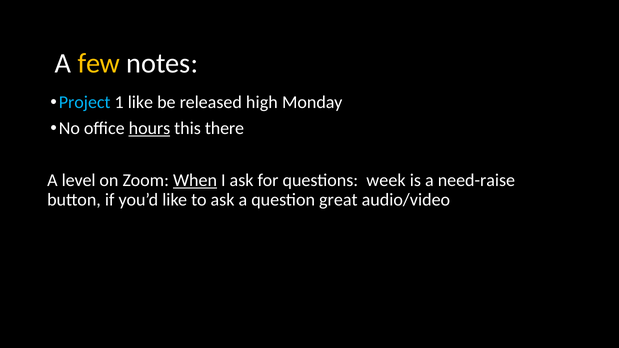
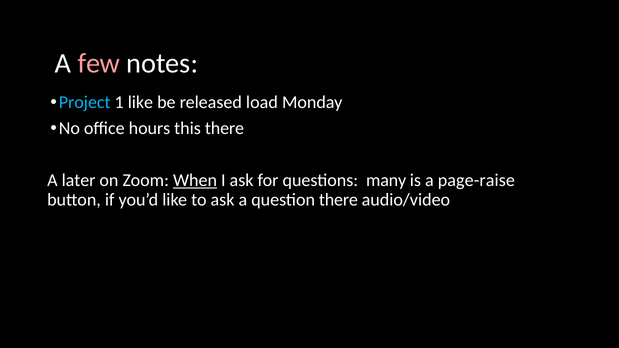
few colour: yellow -> pink (99, 63)
high: high -> load (262, 102)
hours underline: present -> none (149, 128)
level: level -> later (79, 180)
week: week -> many (386, 180)
need-raise: need-raise -> page-raise (476, 180)
question great: great -> there (338, 200)
